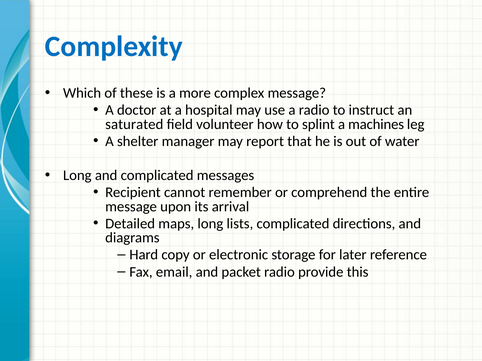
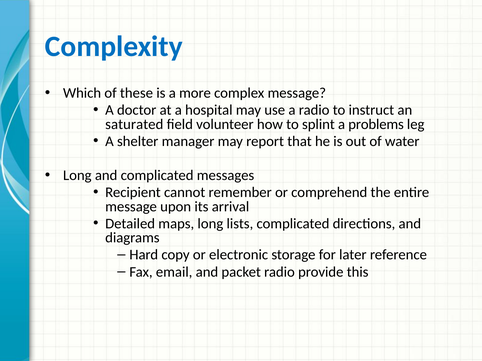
machines: machines -> problems (376, 124)
